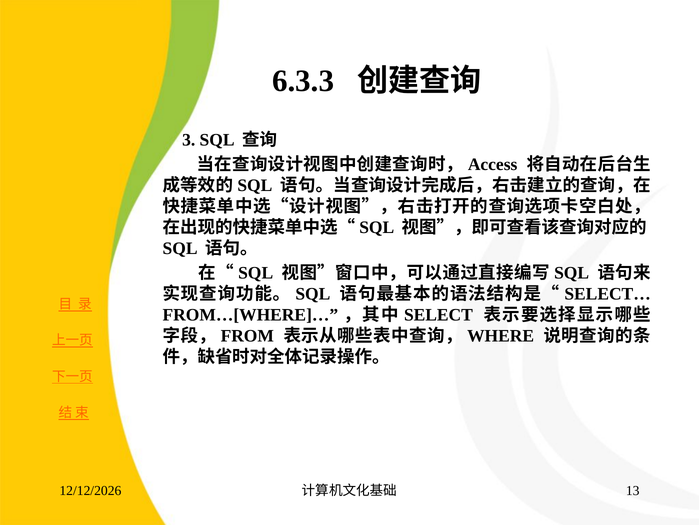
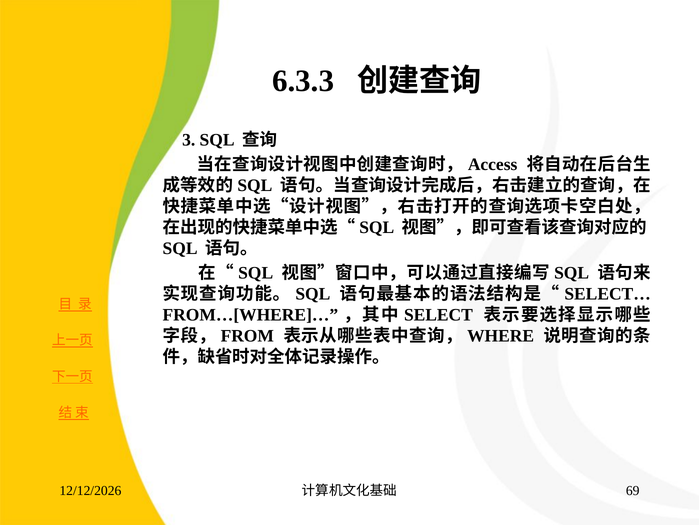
13: 13 -> 69 (633, 490)
